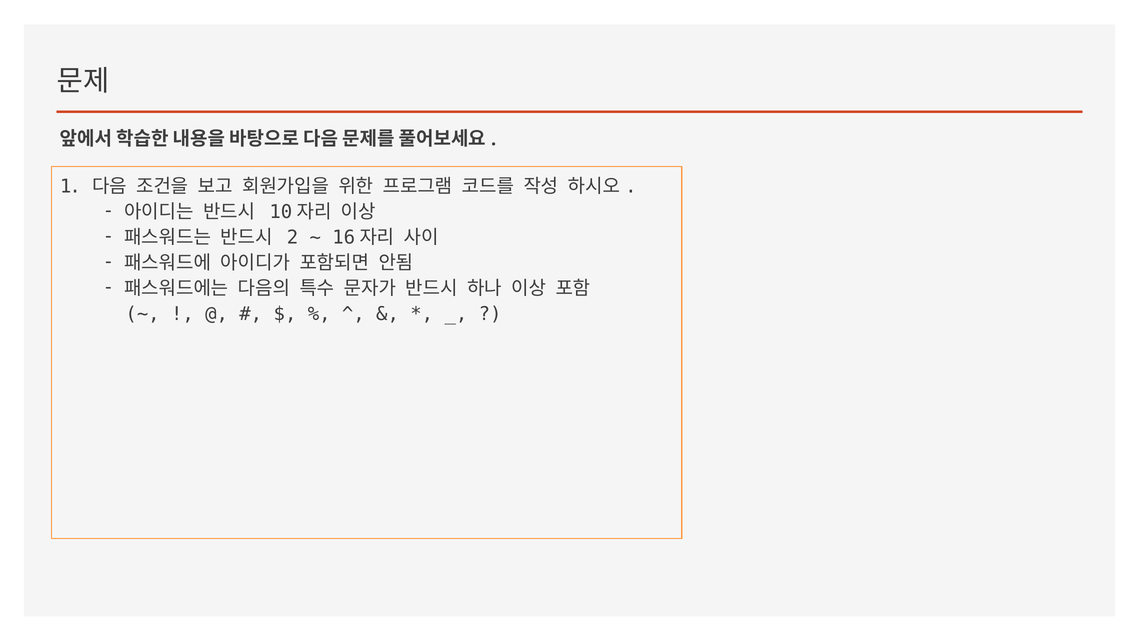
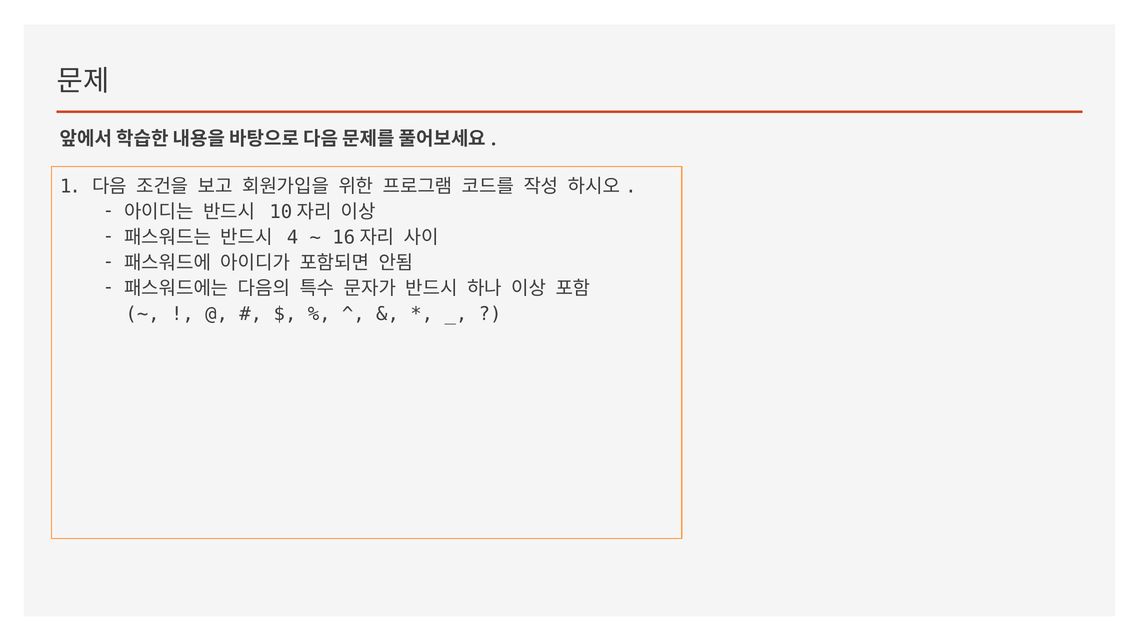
2: 2 -> 4 (292, 237)
